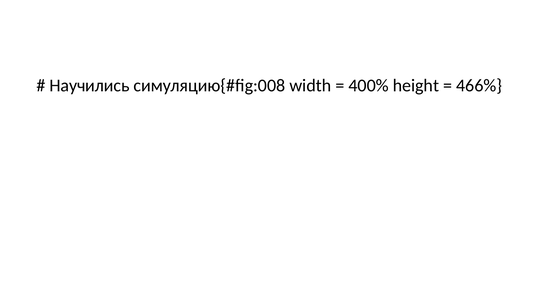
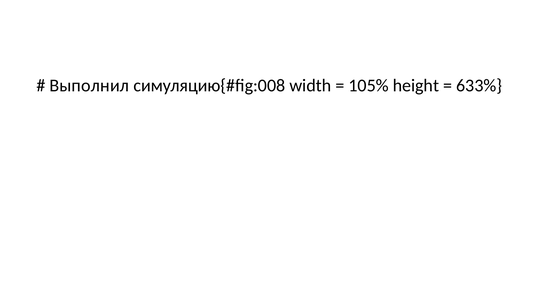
Научились: Научились -> Выполнил (89, 86)
400%: 400% -> 105% (369, 86)
466%: 466% -> 633% (479, 86)
